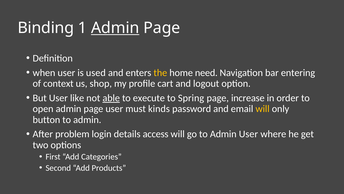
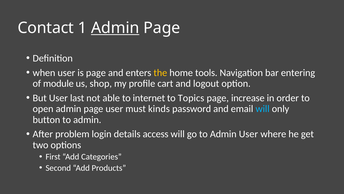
Binding: Binding -> Contact (46, 28)
is used: used -> page (96, 73)
need: need -> tools (206, 73)
context: context -> module (58, 83)
like: like -> last (77, 98)
able underline: present -> none (111, 98)
execute: execute -> internet (149, 98)
Spring: Spring -> Topics (191, 98)
will colour: yellow -> light blue (263, 109)
